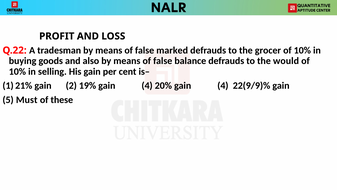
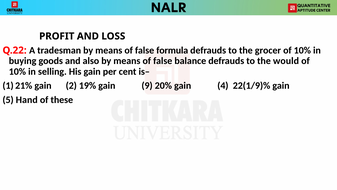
marked: marked -> formula (172, 50)
19% gain 4: 4 -> 9 (147, 86)
22(9/9)%: 22(9/9)% -> 22(1/9)% (252, 86)
Must: Must -> Hand (27, 100)
